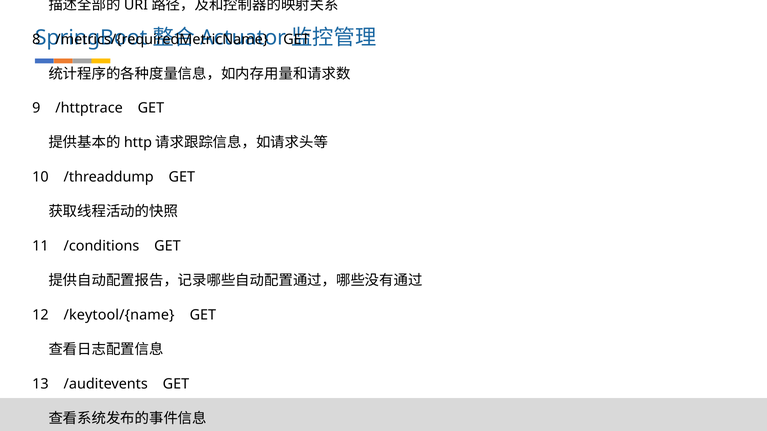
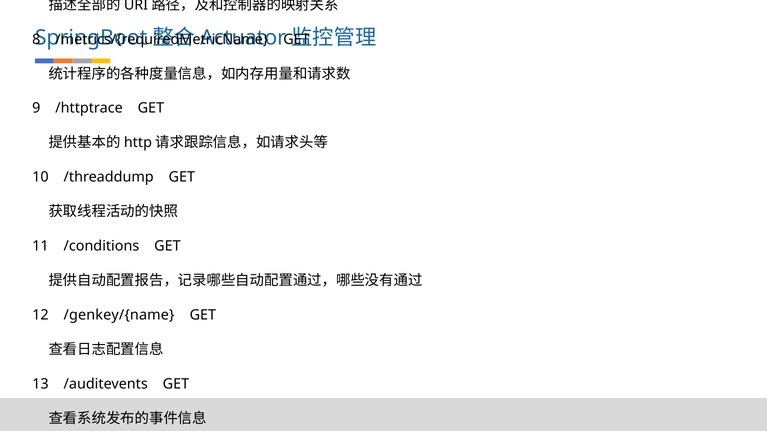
/keytool/{name: /keytool/{name -> /genkey/{name (119, 315)
